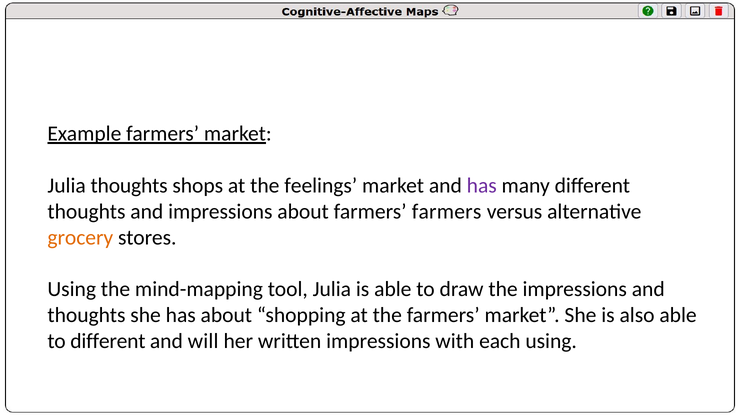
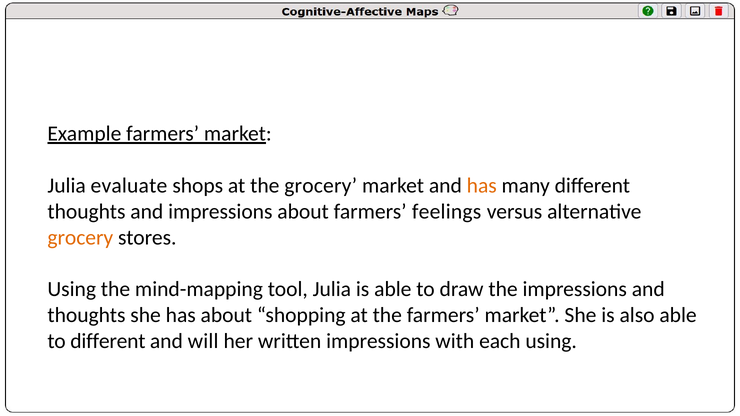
Julia thoughts: thoughts -> evaluate (129, 186)
the feelings: feelings -> grocery (321, 186)
has colour: purple -> orange (482, 186)
farmers farmers: farmers -> feelings (447, 212)
